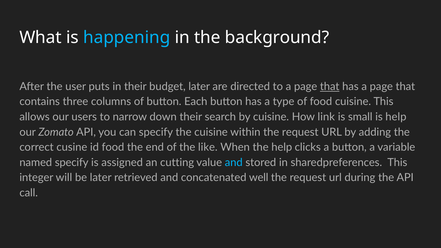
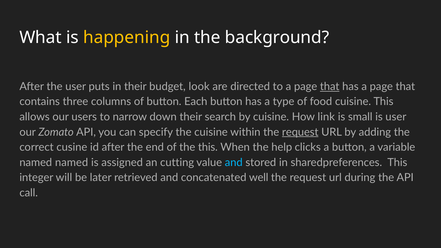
happening colour: light blue -> yellow (127, 37)
budget later: later -> look (199, 86)
is help: help -> user (396, 117)
request underline: none -> present (300, 132)
id food: food -> after (113, 147)
the like: like -> this (208, 147)
named specify: specify -> named (72, 163)
